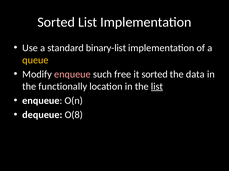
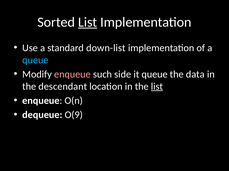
List underline: none -> present (88, 22)
binary-list: binary-list -> down-list (106, 48)
queue colour: yellow -> light blue (35, 60)
free: free -> side (123, 75)
it sorted: sorted -> queue (155, 75)
functionally: functionally -> descendant (63, 87)
O(8: O(8 -> O(9 (74, 115)
